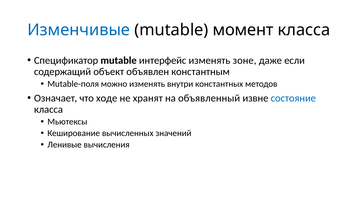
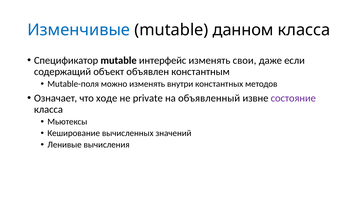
момент: момент -> данном (243, 30)
зоне: зоне -> свои (245, 61)
хранят: хранят -> private (148, 98)
состояние colour: blue -> purple (293, 98)
